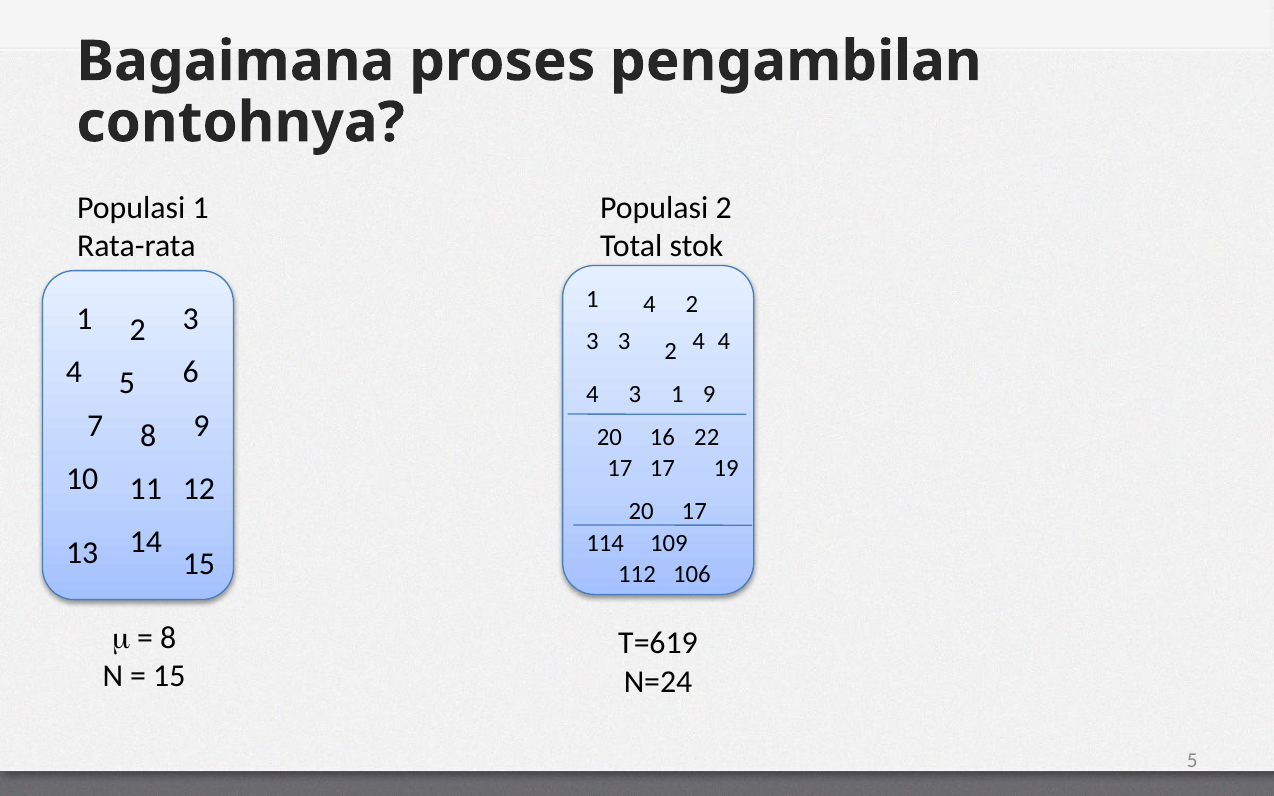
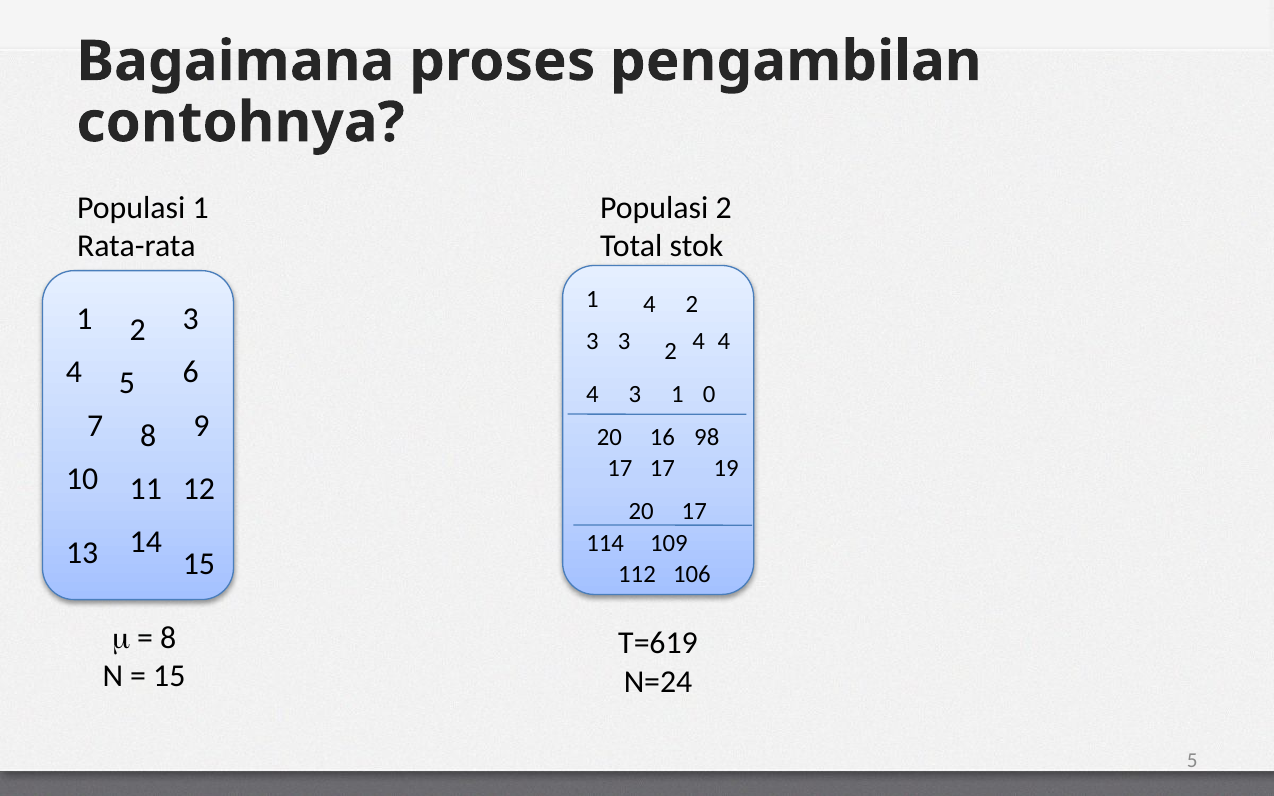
1 9: 9 -> 0 (709, 394)
22: 22 -> 98 (707, 437)
